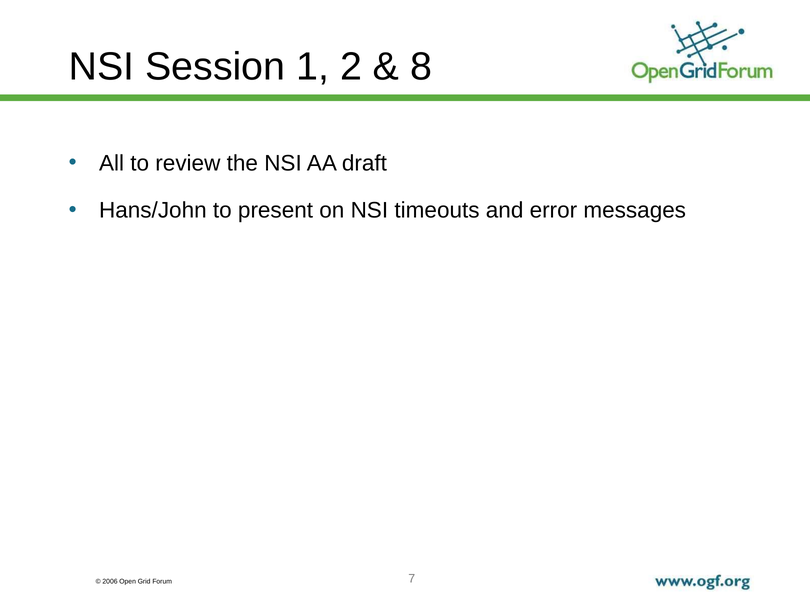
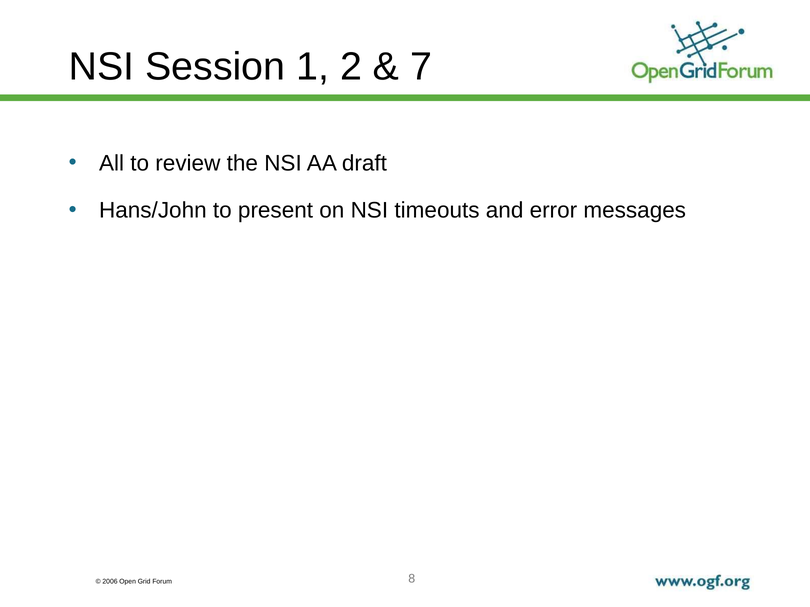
8: 8 -> 7 (421, 67)
7: 7 -> 8 (412, 579)
